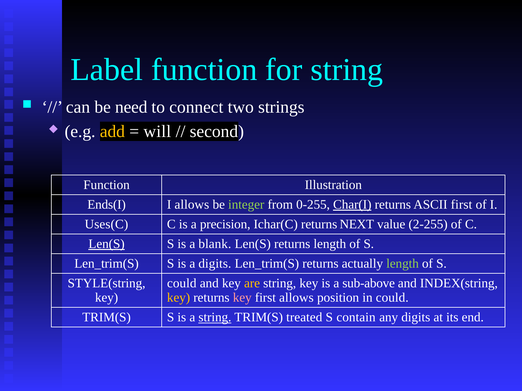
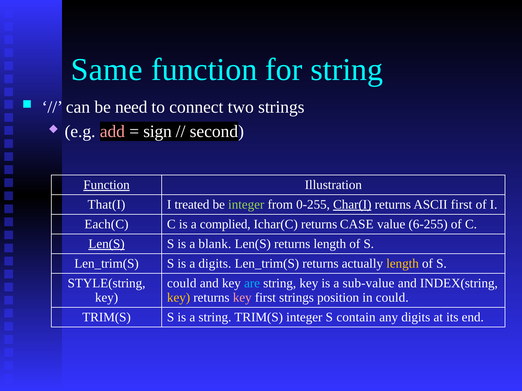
Label: Label -> Same (107, 70)
add colour: yellow -> pink (112, 132)
will: will -> sign (158, 132)
Function underline: none -> present (107, 185)
Ends(I: Ends(I -> That(I (106, 205)
I allows: allows -> treated (192, 205)
Uses(C: Uses(C -> Each(C (106, 225)
precision: precision -> complied (225, 225)
NEXT: NEXT -> CASE (357, 225)
2-255: 2-255 -> 6-255 (428, 225)
length colour: light green -> yellow (403, 264)
are colour: yellow -> light blue (252, 284)
sub-above: sub-above -> sub-value (369, 284)
first allows: allows -> strings (297, 298)
string underline: present -> none (215, 318)
TRIM(S treated: treated -> integer (304, 318)
